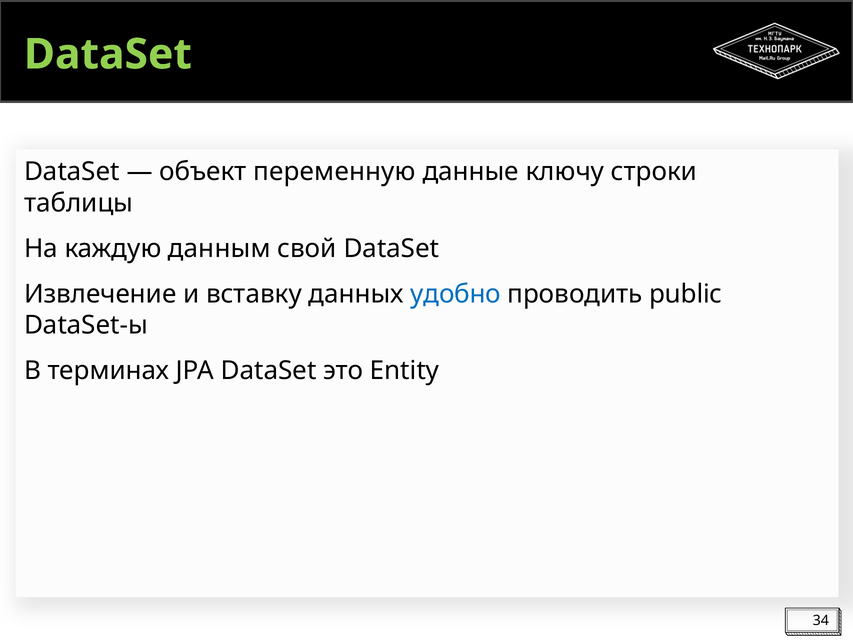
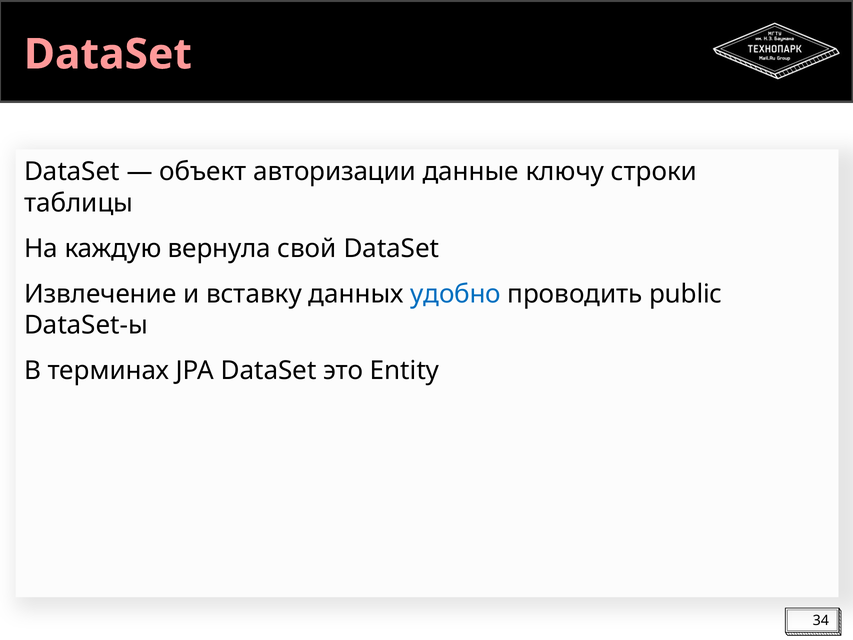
DataSet colour: light green -> pink (108, 54)
переменную: переменную -> авторизации (335, 172)
данным: данным -> вернула (219, 248)
